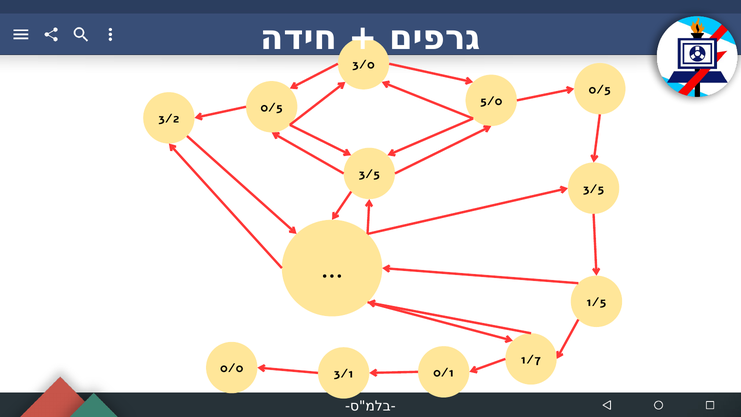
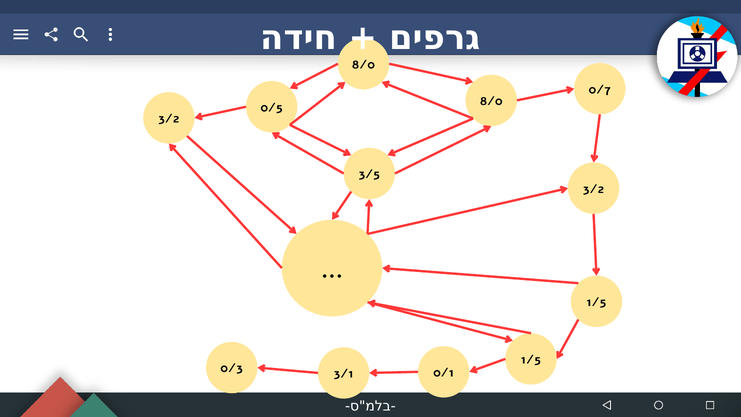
3/0: 3/0 -> 8/0 (363, 65)
0/5: 0/5 -> 0/7 (600, 89)
5/0: 5/0 -> 8/0 (491, 101)
3/5: 3/5 -> 3/2 (594, 189)
1/7: 1/7 -> 1/5 (531, 360)
0/0: 0/0 -> 0/3 (232, 368)
